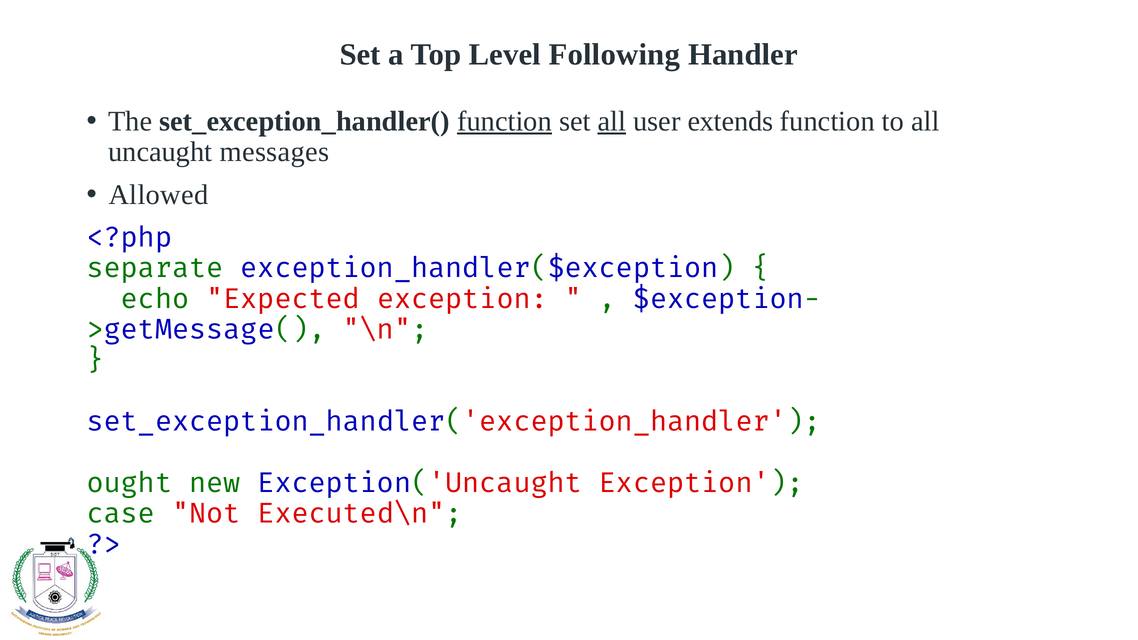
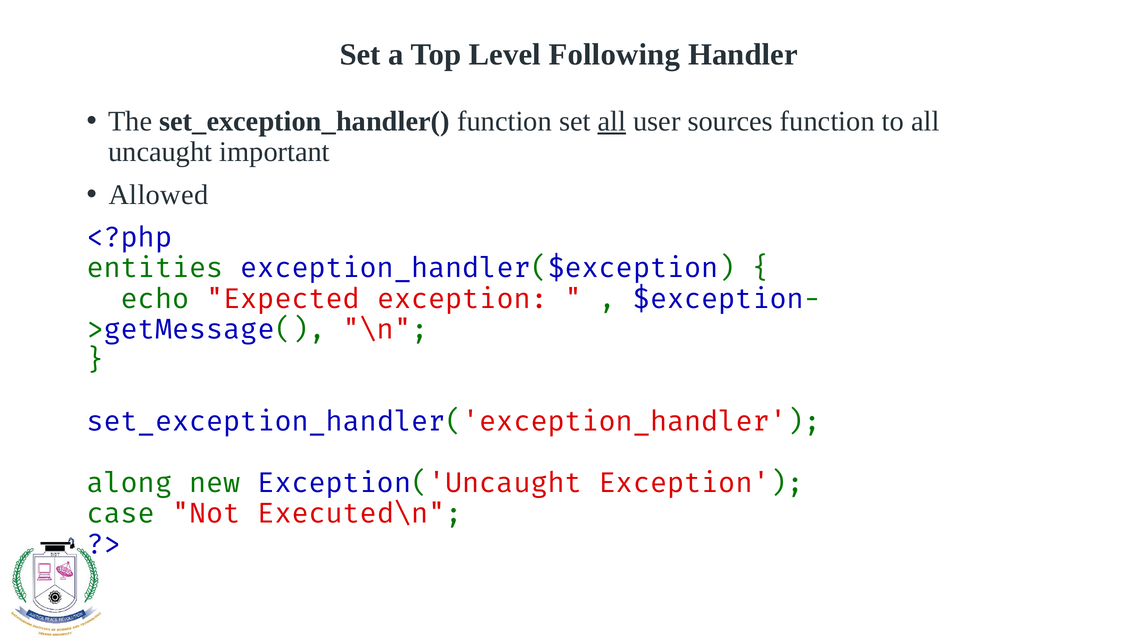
function underline: present -> none (505, 121)
extends: extends -> sources (730, 121)
messages: messages -> important (275, 152)
separate: separate -> entities (155, 268)
ought: ought -> along (129, 483)
